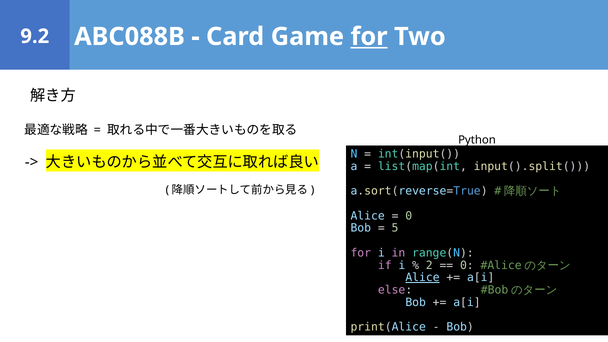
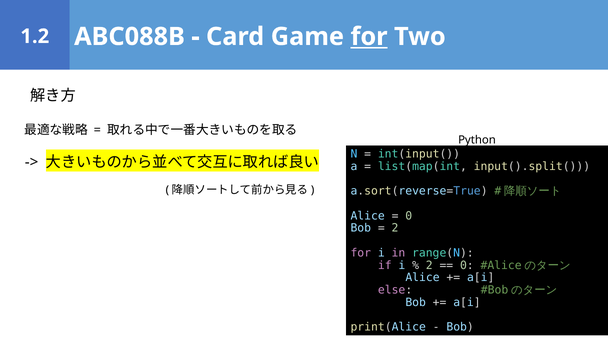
9.2: 9.2 -> 1.2 (35, 36)
5: 5 -> 2 (395, 228)
Alice underline: present -> none (423, 278)
